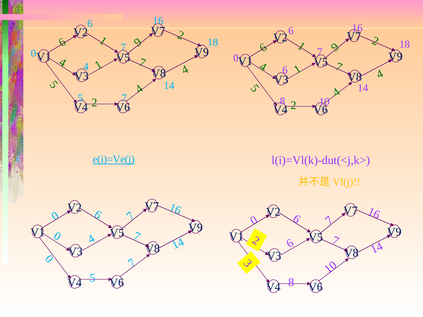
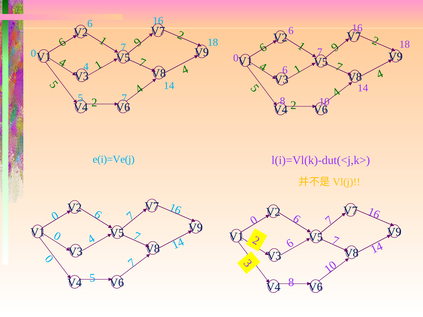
e(i)=Ve(j underline: present -> none (114, 160)
